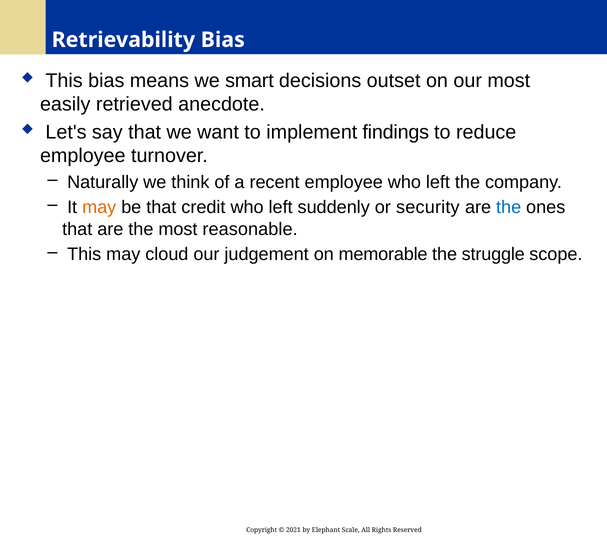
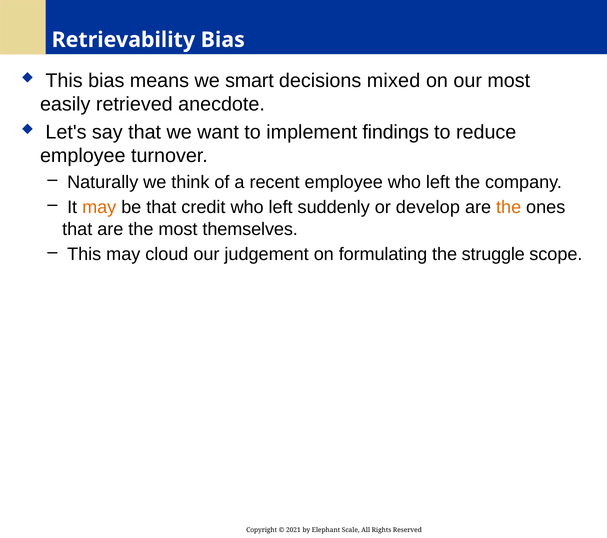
outset: outset -> mixed (394, 81)
security: security -> develop (428, 207)
the colour: blue -> orange (509, 207)
reasonable: reasonable -> themselves (250, 229)
memorable: memorable -> formulating (383, 254)
